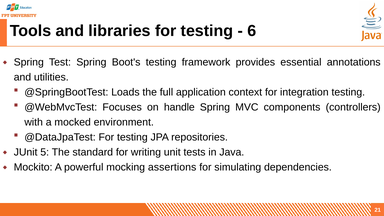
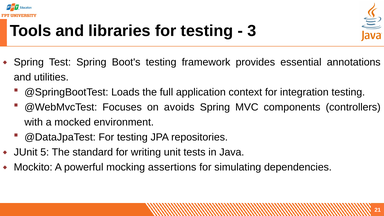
6: 6 -> 3 (252, 31)
handle: handle -> avoids (179, 107)
